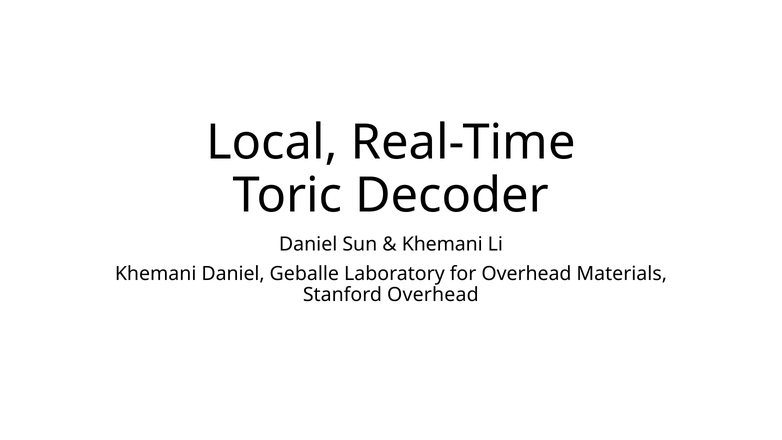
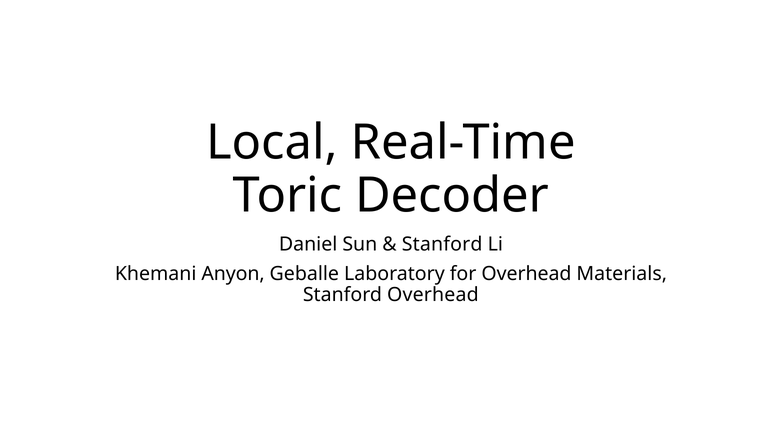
Khemani: Khemani -> Stanford (442, 244)
Khemani Daniel: Daniel -> Anyon (233, 274)
